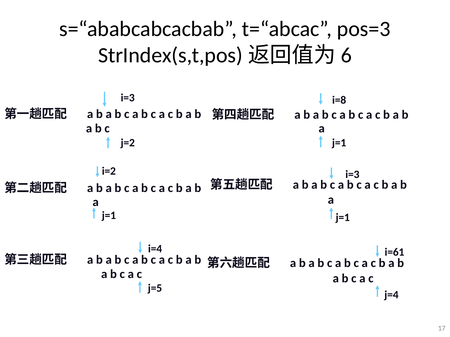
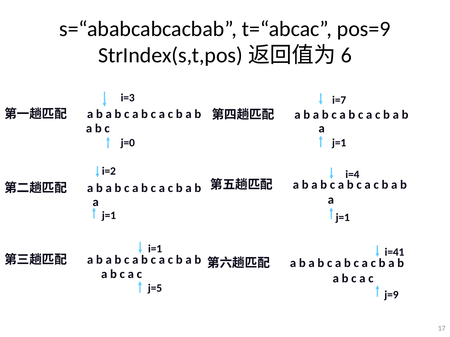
pos=3: pos=3 -> pos=9 (364, 29)
i=8: i=8 -> i=7 (339, 100)
j=2: j=2 -> j=0 (128, 143)
i=3: i=3 -> i=4 (352, 175)
i=4: i=4 -> i=1 (155, 249)
i=61: i=61 -> i=41 (394, 253)
j=4: j=4 -> j=9 (391, 295)
